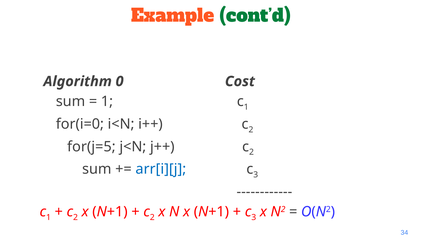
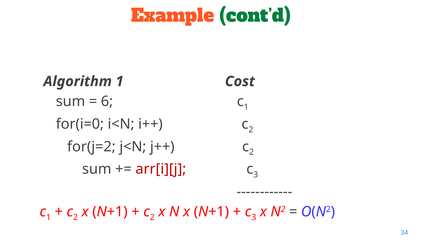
Algorithm 0: 0 -> 1 (120, 82)
1: 1 -> 6 (107, 102)
for(j=5: for(j=5 -> for(j=2 (91, 147)
arr[i][j colour: blue -> red (161, 170)
